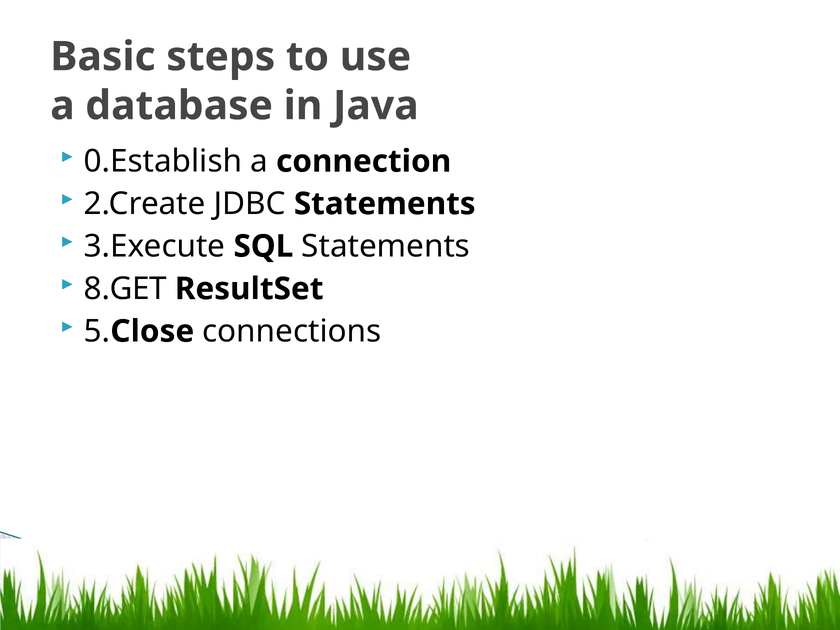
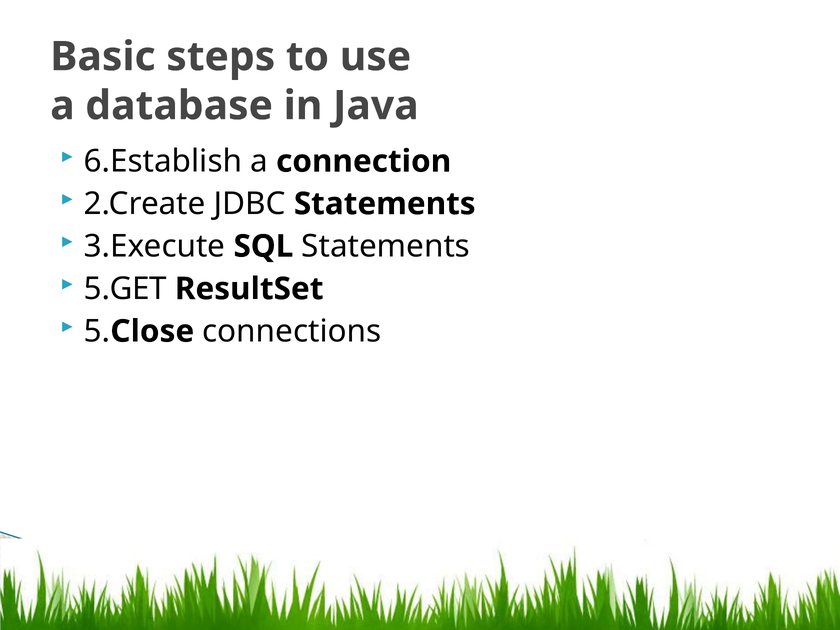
0.Establish: 0.Establish -> 6.Establish (163, 161)
8.GET: 8.GET -> 5.GET (125, 289)
